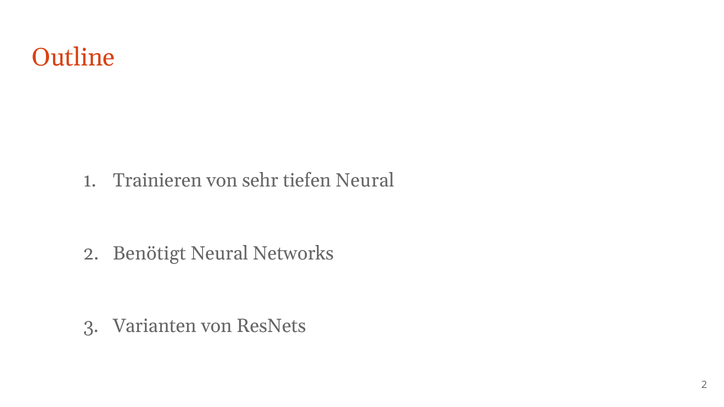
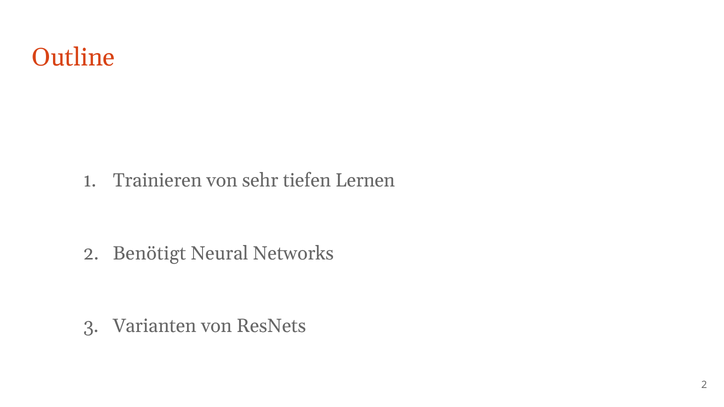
tiefen Neural: Neural -> Lernen (365, 181)
